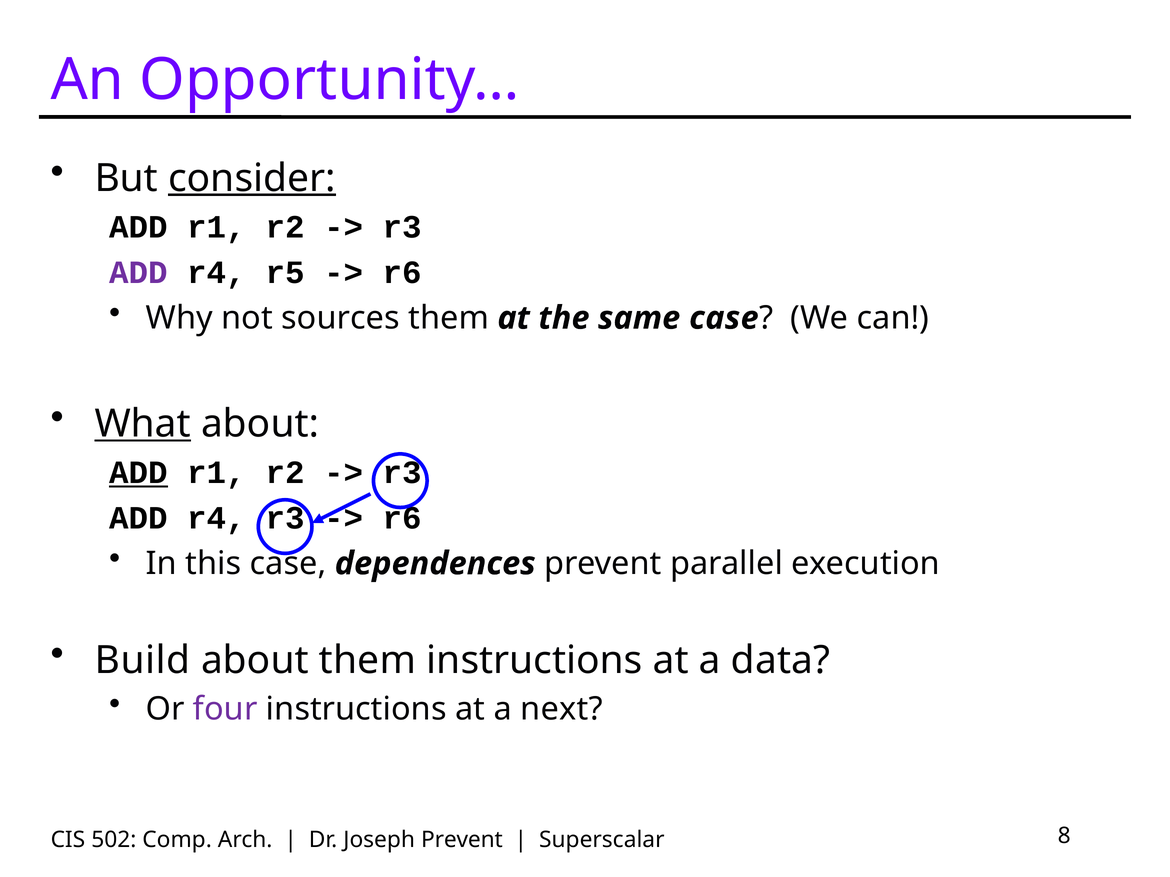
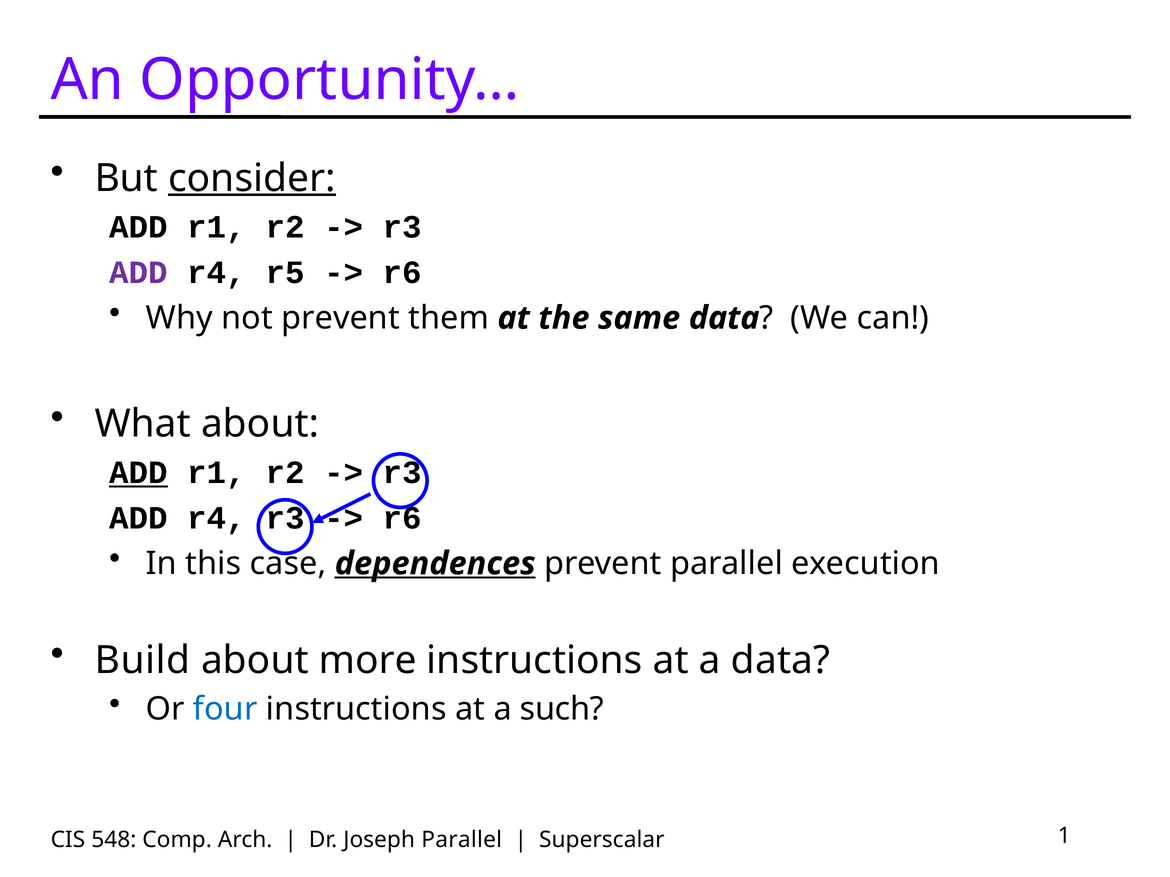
not sources: sources -> prevent (341, 318)
same case: case -> data (724, 318)
What underline: present -> none (143, 424)
dependences underline: none -> present (435, 564)
about them: them -> more (368, 661)
four colour: purple -> blue (225, 710)
next: next -> such (562, 710)
502: 502 -> 548 (114, 840)
Joseph Prevent: Prevent -> Parallel (462, 840)
8: 8 -> 1 (1064, 836)
